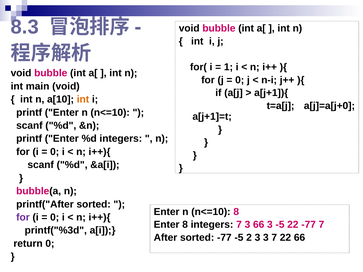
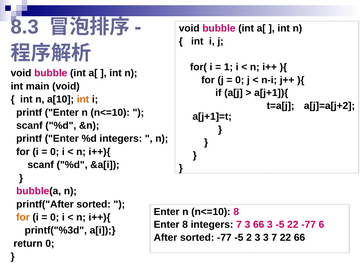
a[j]=a[j+0: a[j]=a[j+0 -> a[j]=a[j+2 (329, 106)
for colour: purple -> orange (23, 217)
-77 7: 7 -> 6 (321, 225)
